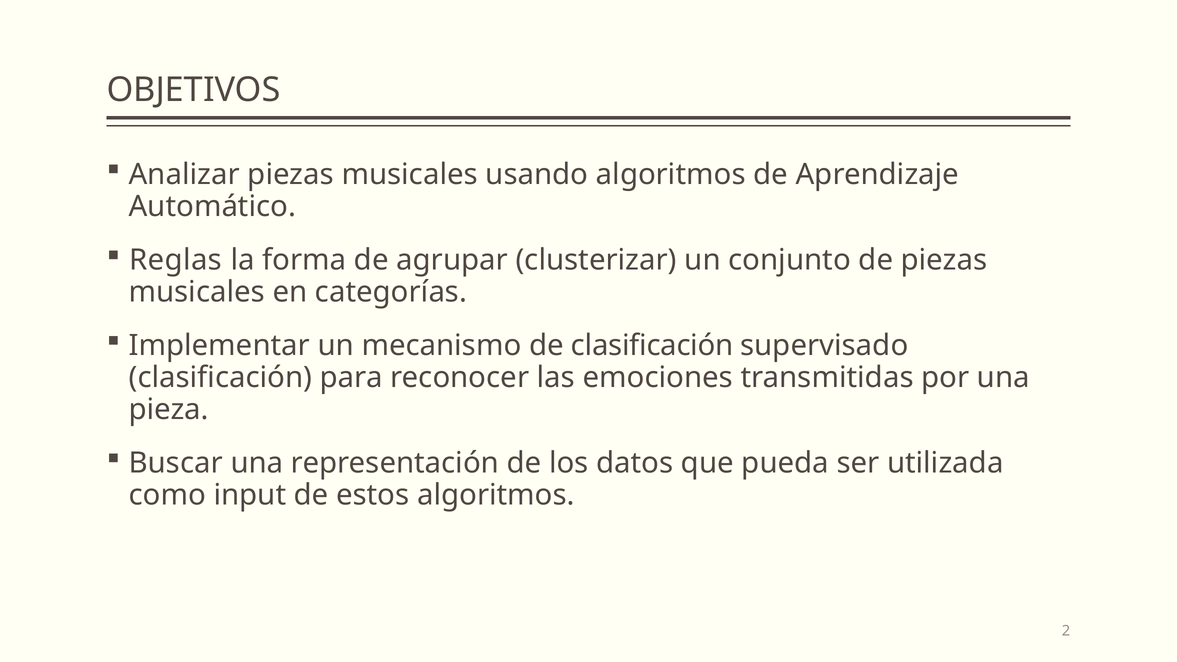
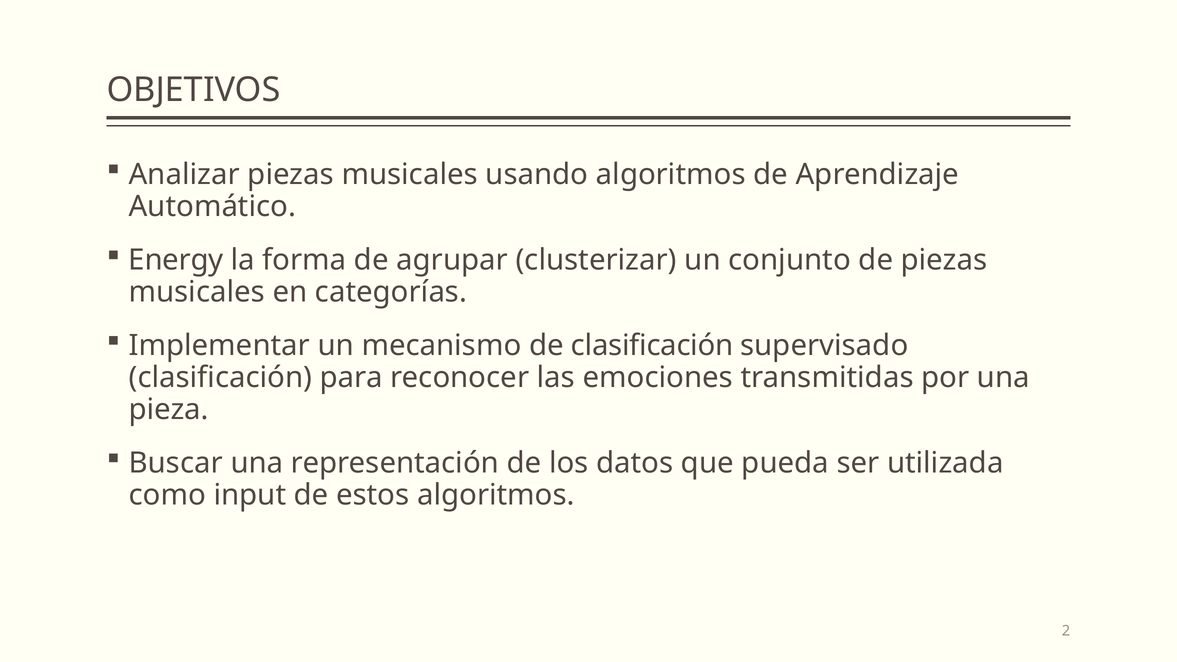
Reglas: Reglas -> Energy (176, 260)
